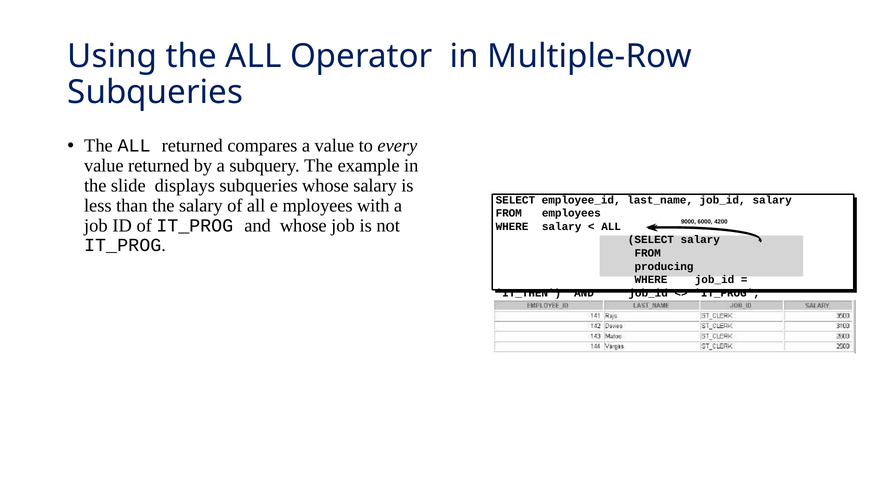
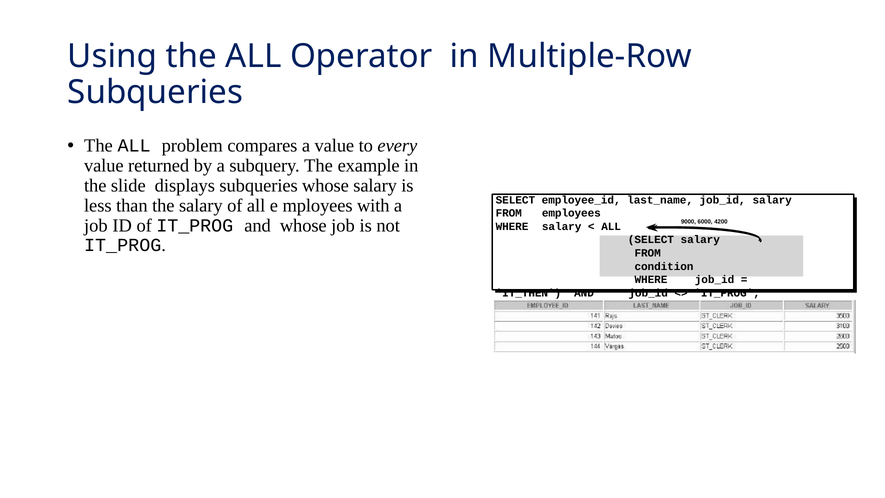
ALL returned: returned -> problem (192, 146)
producing: producing -> condition (664, 266)
